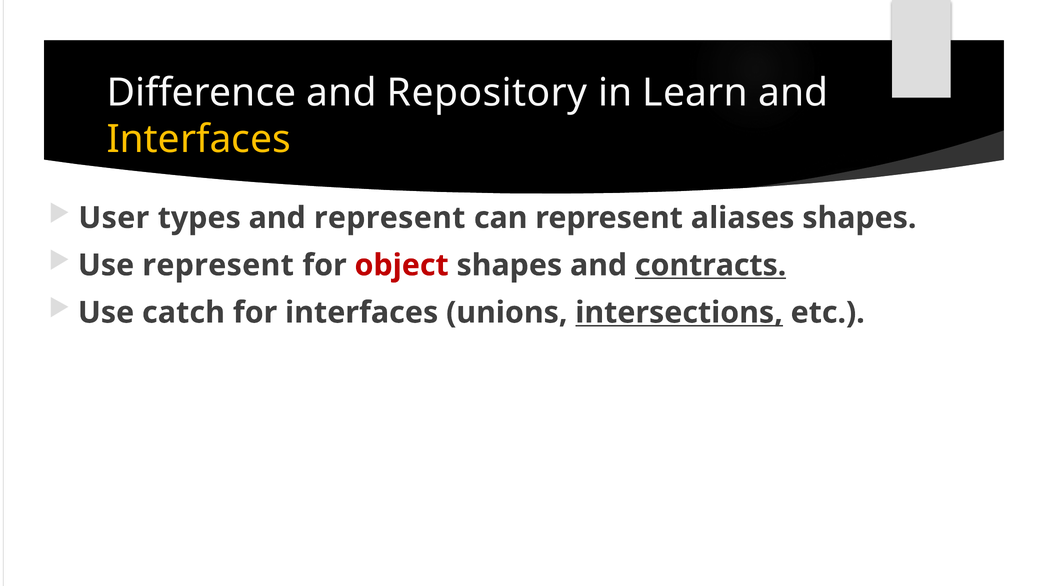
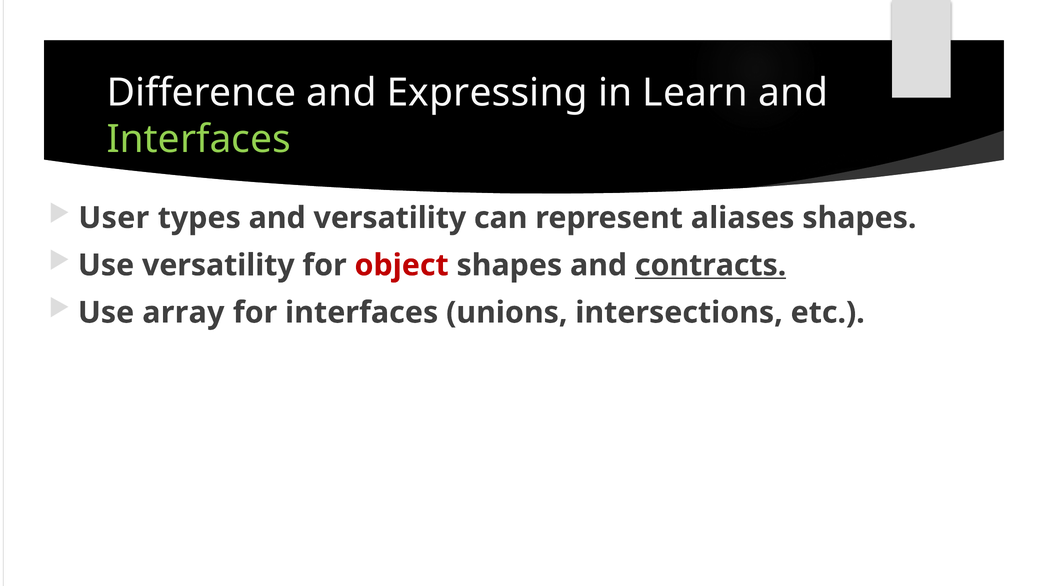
Repository: Repository -> Expressing (487, 93)
Interfaces colour: yellow -> light green (199, 140)
and represent: represent -> versatility (390, 218)
Use represent: represent -> versatility (218, 265)
catch: catch -> array (183, 313)
intersections underline: present -> none (679, 313)
